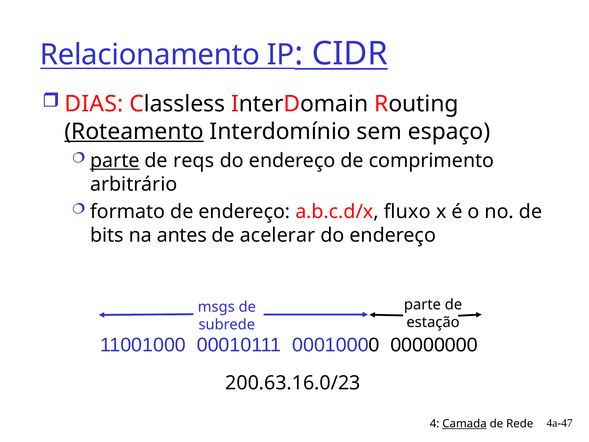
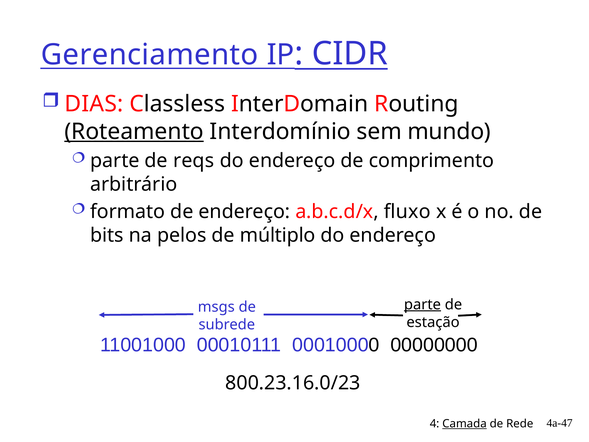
Relacionamento: Relacionamento -> Gerenciamento (150, 55)
espaço: espaço -> mundo (449, 131)
parte underline: present -> none (115, 161)
antes: antes -> pelos (182, 235)
acelerar: acelerar -> múltiplo (278, 235)
parte underline: none -> present (422, 304)
200.63.16.0/23: 200.63.16.0/23 -> 800.23.16.0/23 (293, 383)
